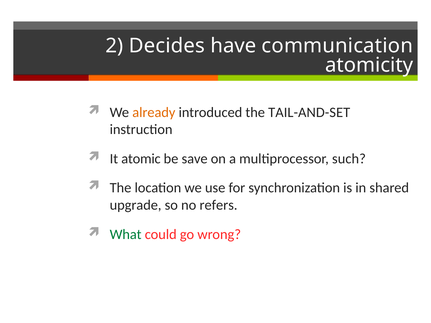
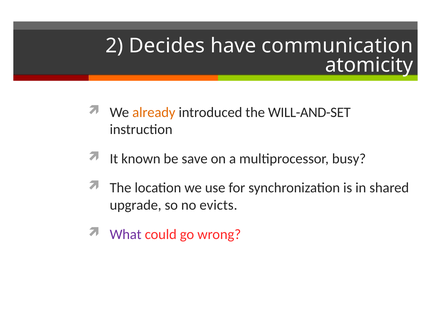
TAIL-AND-SET: TAIL-AND-SET -> WILL-AND-SET (309, 112)
atomic: atomic -> known (141, 159)
such: such -> busy (349, 159)
refers: refers -> evicts (218, 205)
What colour: green -> purple (126, 234)
